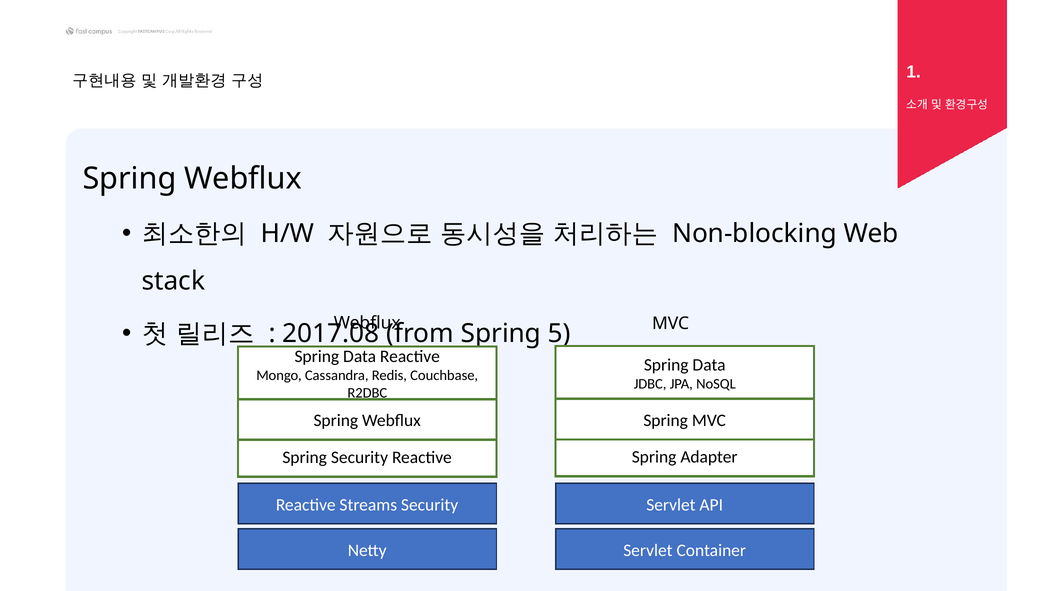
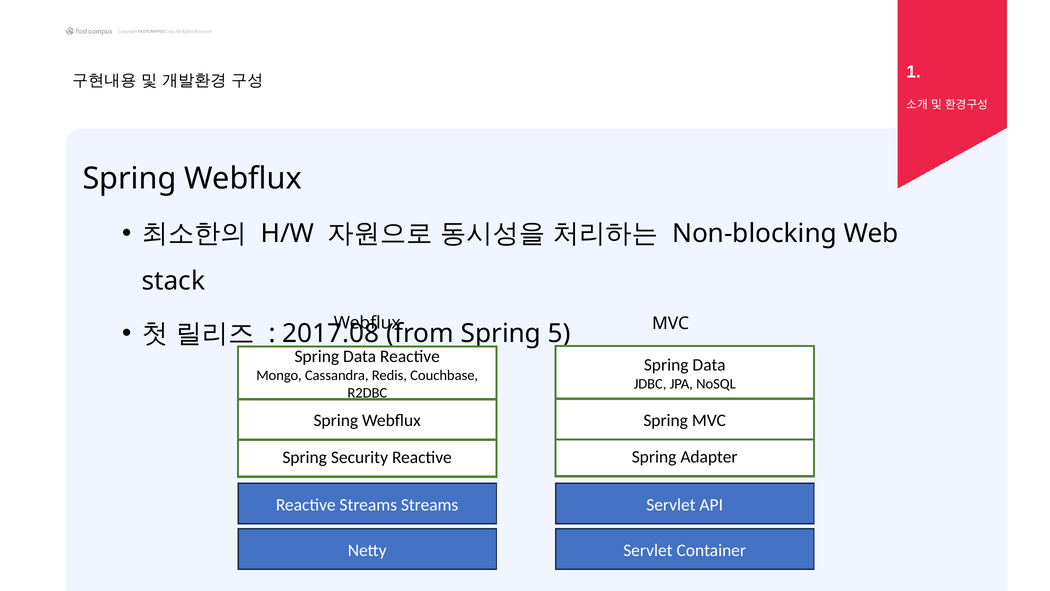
Streams Security: Security -> Streams (430, 505)
